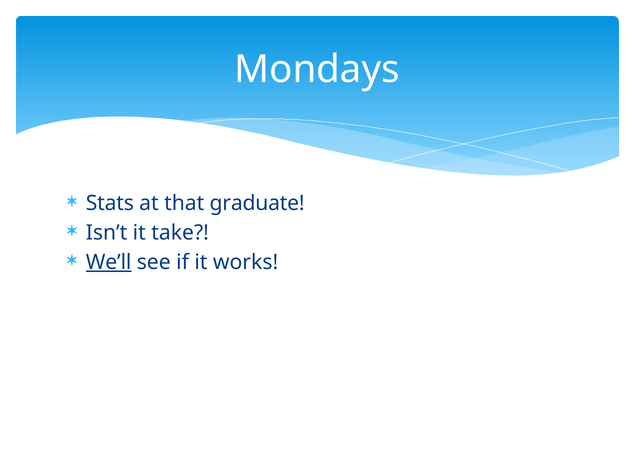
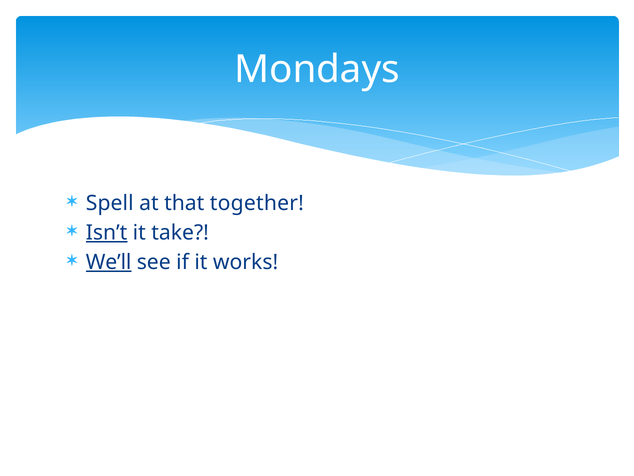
Stats: Stats -> Spell (110, 203)
graduate: graduate -> together (257, 203)
Isn’t underline: none -> present (107, 232)
